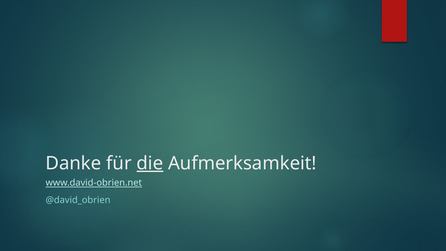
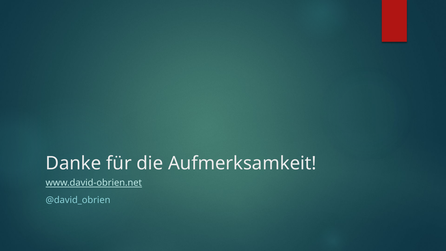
die underline: present -> none (150, 163)
